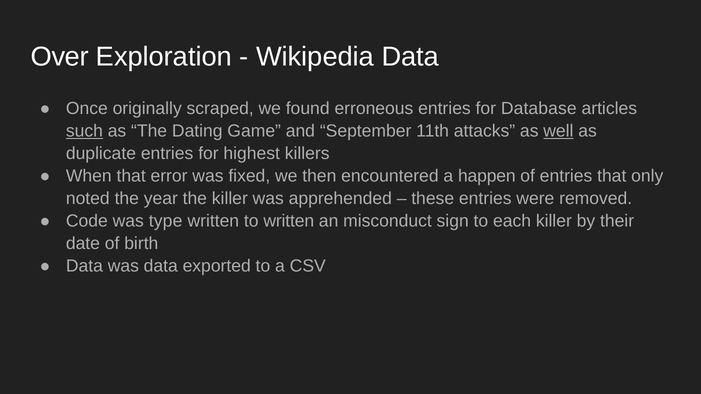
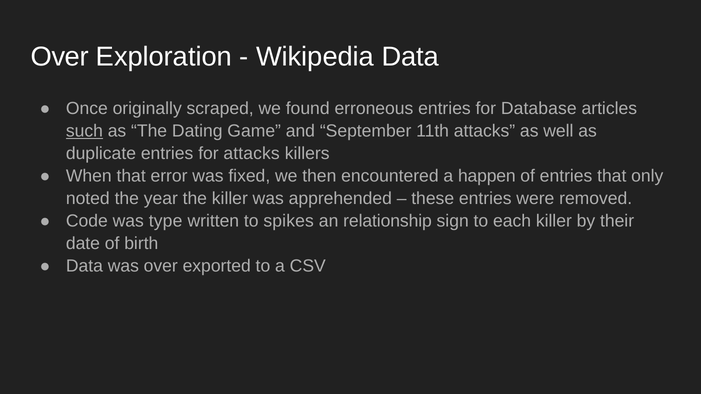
well underline: present -> none (558, 131)
for highest: highest -> attacks (252, 153)
to written: written -> spikes (289, 221)
misconduct: misconduct -> relationship (388, 221)
was data: data -> over (161, 266)
